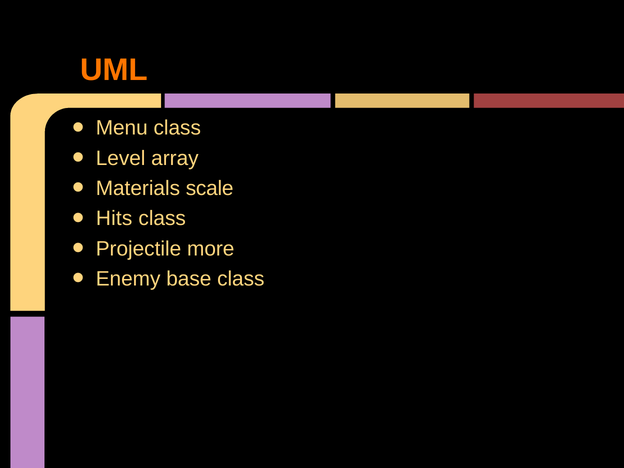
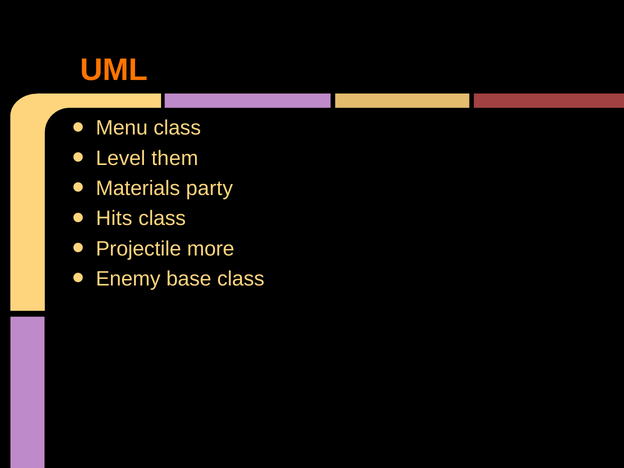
array: array -> them (175, 158)
scale: scale -> party (209, 188)
